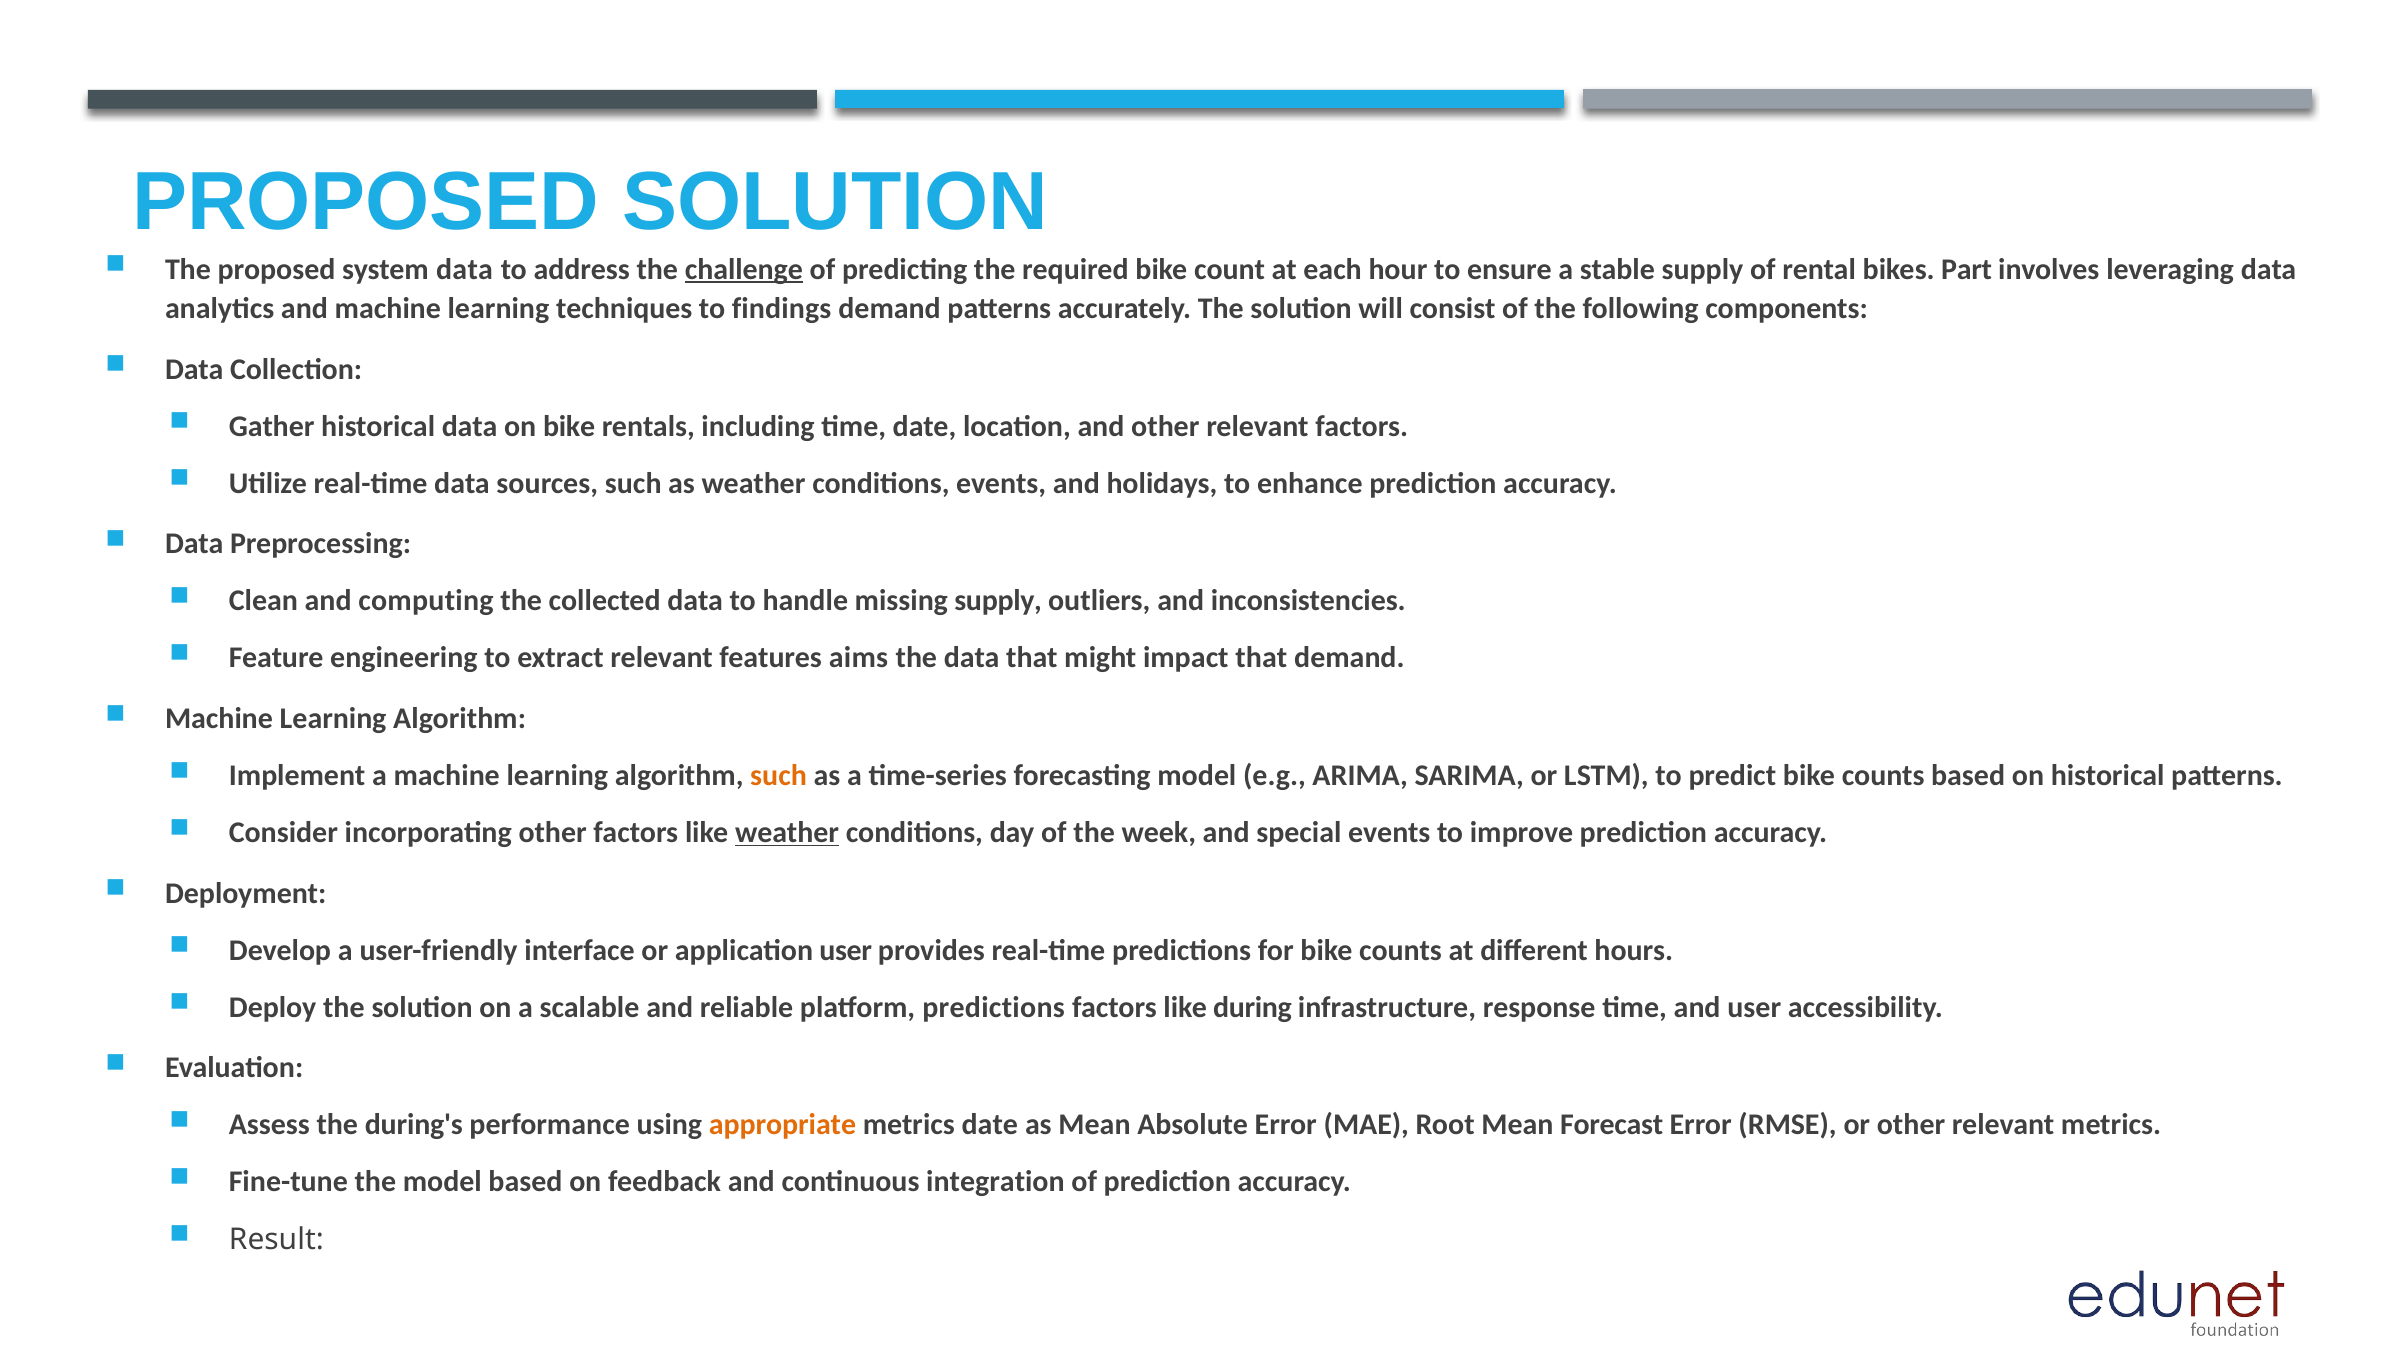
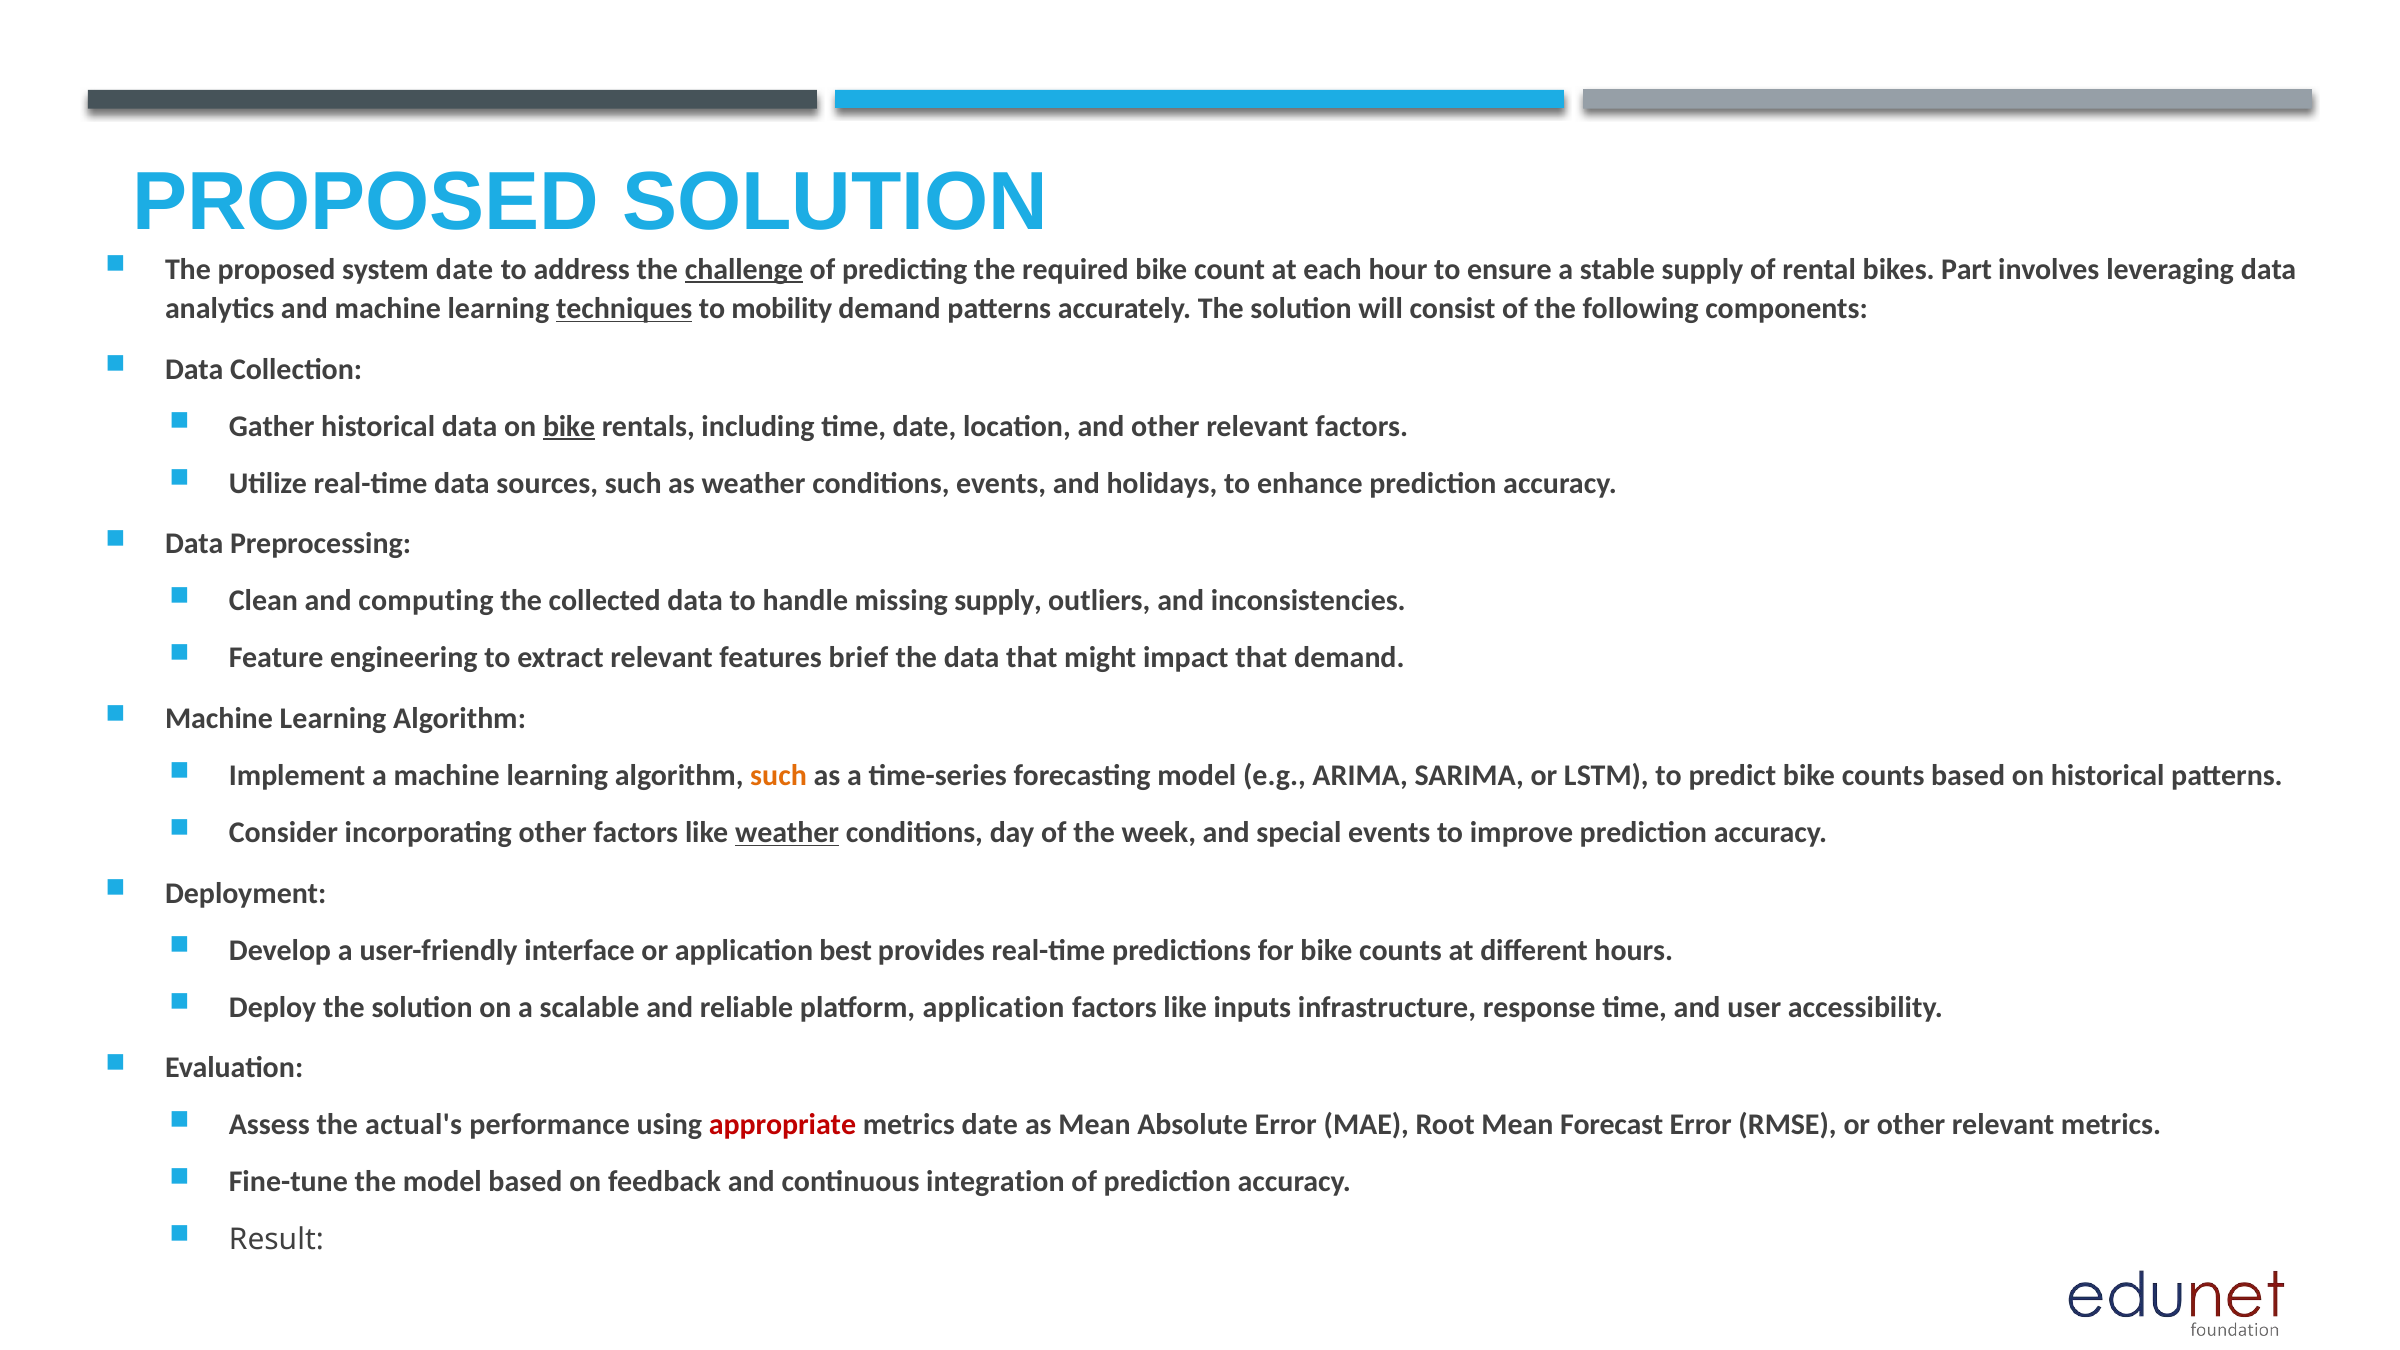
system data: data -> date (465, 269)
techniques underline: none -> present (624, 309)
findings: findings -> mobility (782, 309)
bike underline: none -> present (569, 426)
aims: aims -> brief (859, 658)
application user: user -> best (846, 950)
platform predictions: predictions -> application (994, 1007)
during: during -> inputs (1252, 1007)
during's: during's -> actual's (414, 1125)
appropriate colour: orange -> red (782, 1125)
